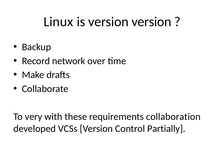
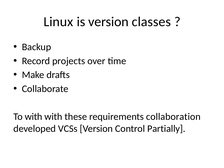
version version: version -> classes (151, 22)
network: network -> projects (69, 61)
To very: very -> with (34, 117)
